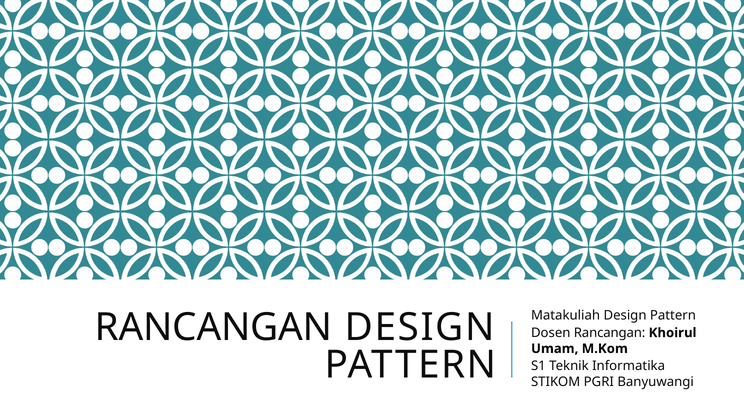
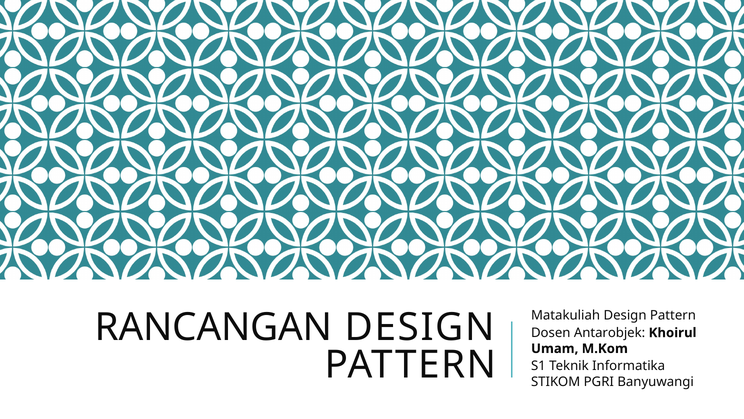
Dosen Rancangan: Rancangan -> Antarobjek (610, 332)
